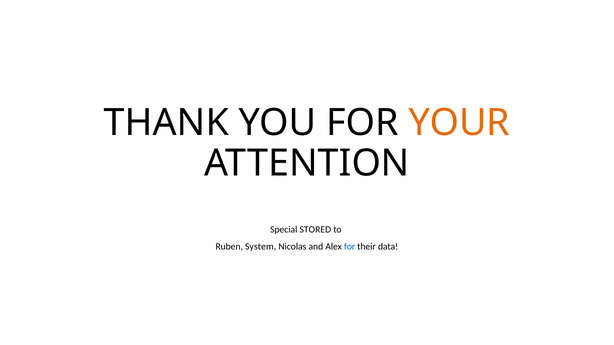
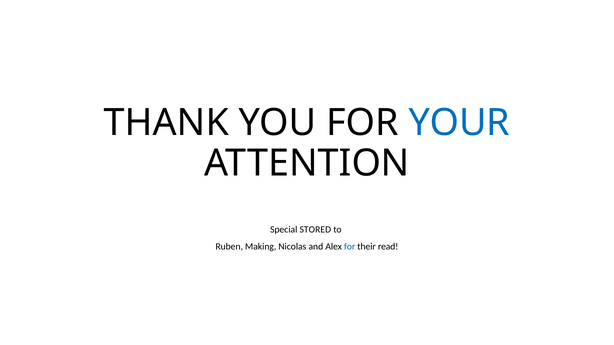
YOUR colour: orange -> blue (459, 123)
System: System -> Making (261, 247)
data: data -> read (388, 247)
